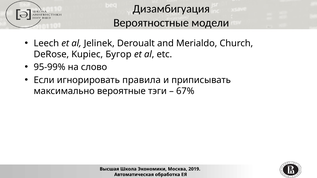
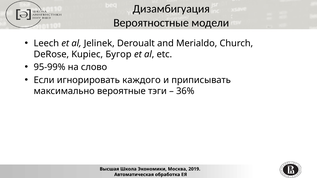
правила: правила -> каждого (141, 80)
67%: 67% -> 36% (185, 91)
